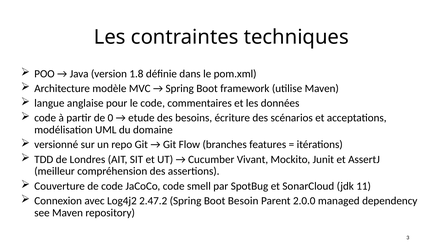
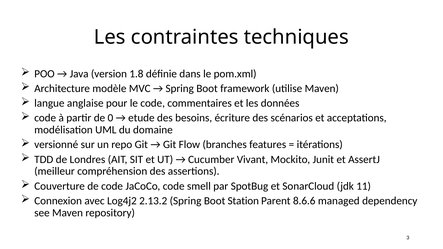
2.47.2: 2.47.2 -> 2.13.2 (153, 201)
Besoin: Besoin -> Station (243, 201)
2.0.0: 2.0.0 -> 8.6.6 (304, 201)
